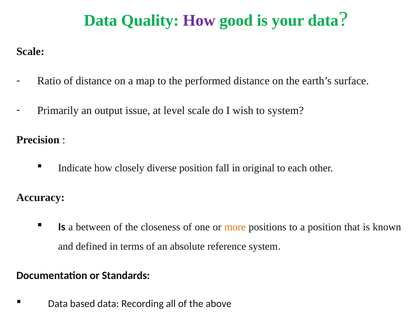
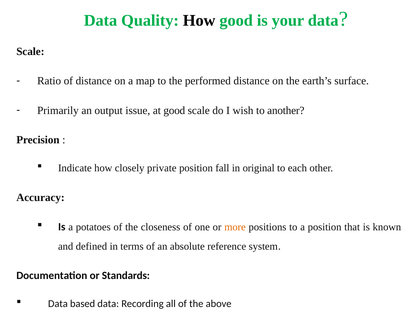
How colour: purple -> black (199, 20)
at level: level -> good (174, 110)
to system: system -> another (286, 110)
diverse: diverse -> private (162, 168)
between: between -> potatoes (93, 227)
